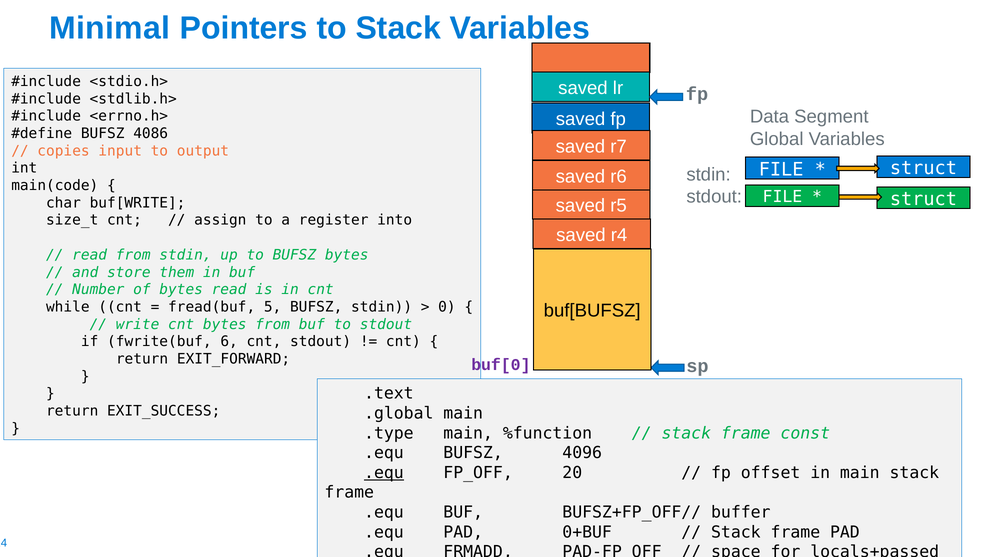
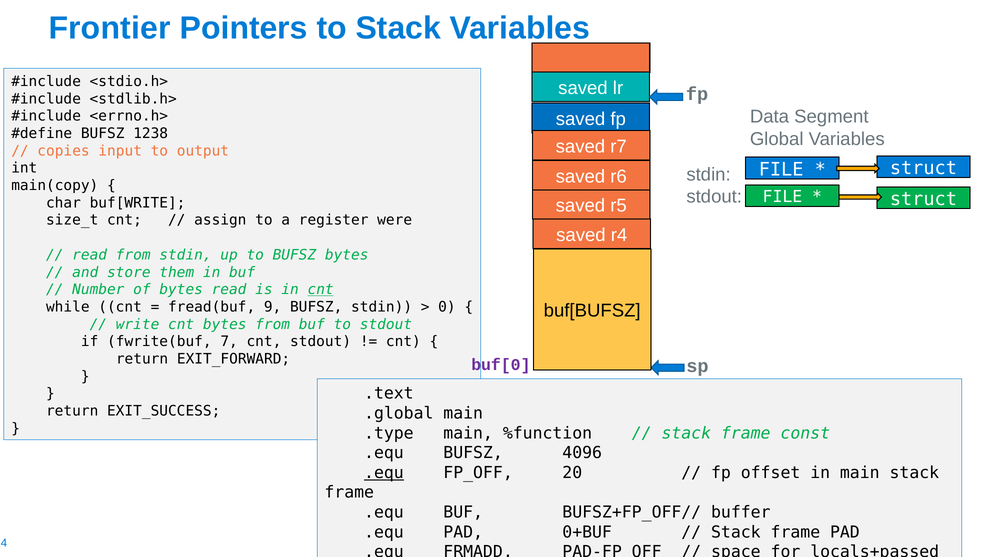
Minimal: Minimal -> Frontier (110, 28)
4086: 4086 -> 1238 (151, 134)
main(code: main(code -> main(copy (55, 186)
into: into -> were (395, 220)
cnt underline: none -> present (321, 290)
5: 5 -> 9 (273, 307)
6: 6 -> 7 (229, 342)
